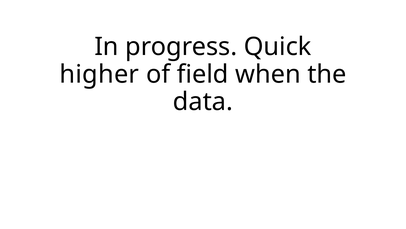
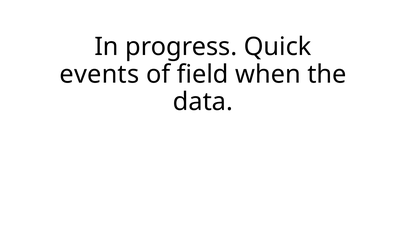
higher: higher -> events (99, 74)
